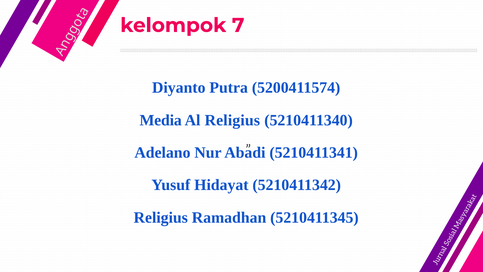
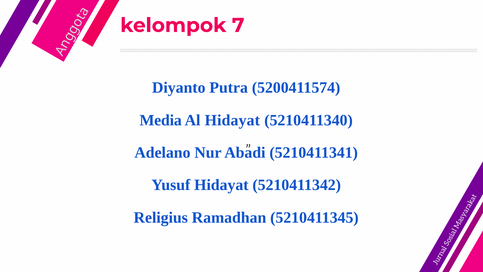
Al Religius: Religius -> Hidayat (232, 120)
